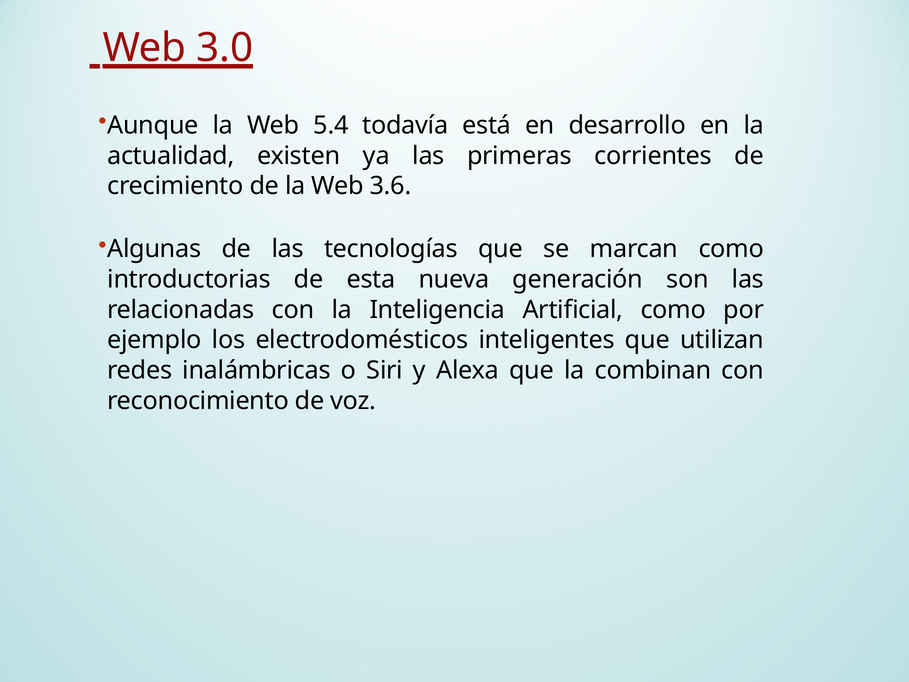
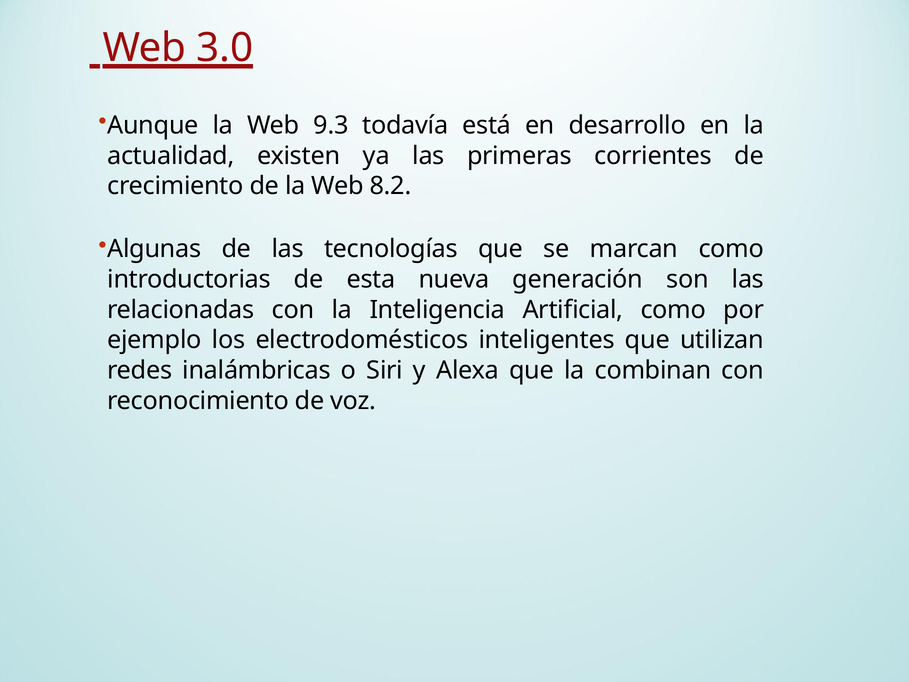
5.4: 5.4 -> 9.3 (331, 125)
3.6: 3.6 -> 8.2 (391, 186)
